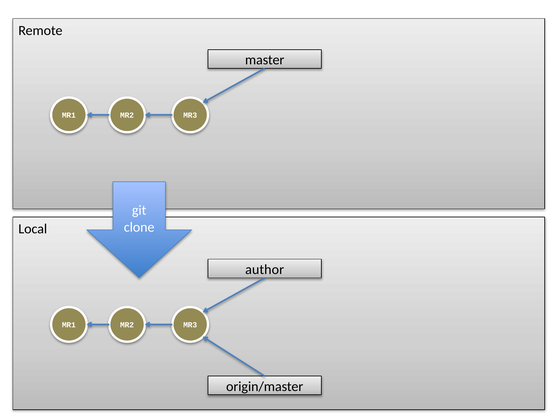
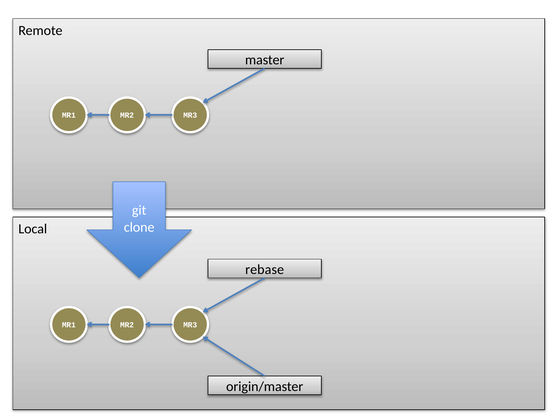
author: author -> rebase (265, 269)
